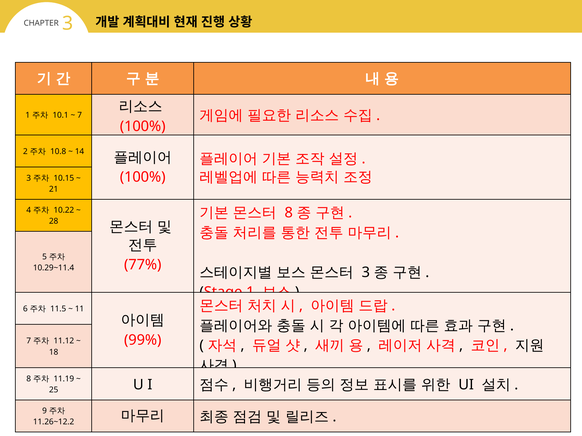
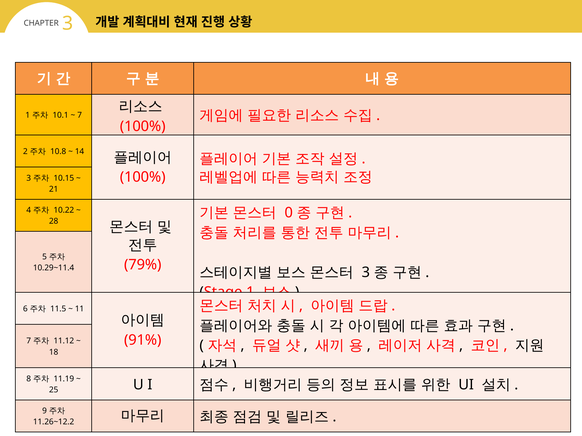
8: 8 -> 0 (289, 213)
77%: 77% -> 79% (143, 265)
99%: 99% -> 91% (143, 340)
